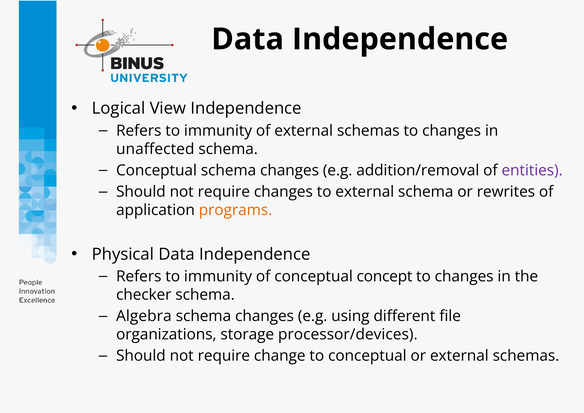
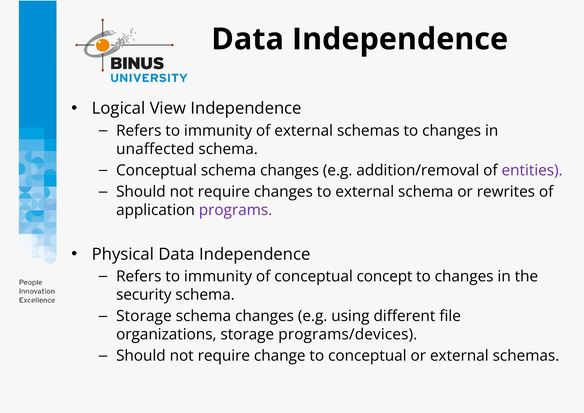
programs colour: orange -> purple (235, 210)
checker: checker -> security (144, 295)
Algebra: Algebra -> Storage (144, 316)
processor/devices: processor/devices -> programs/devices (348, 335)
